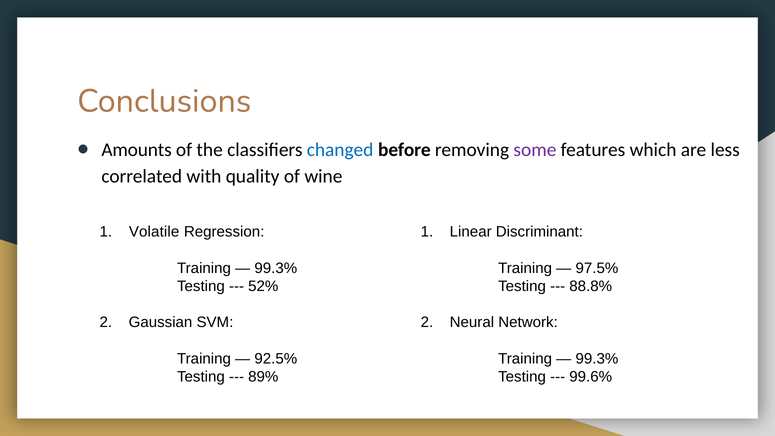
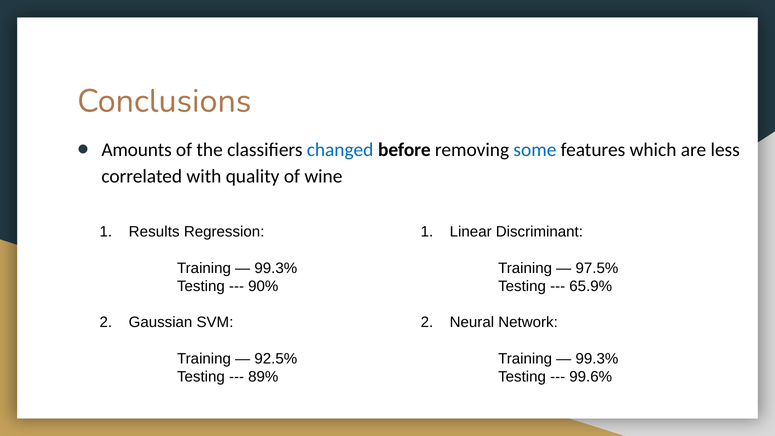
some colour: purple -> blue (535, 150)
Volatile: Volatile -> Results (154, 232)
52%: 52% -> 90% (263, 286)
88.8%: 88.8% -> 65.9% (591, 286)
